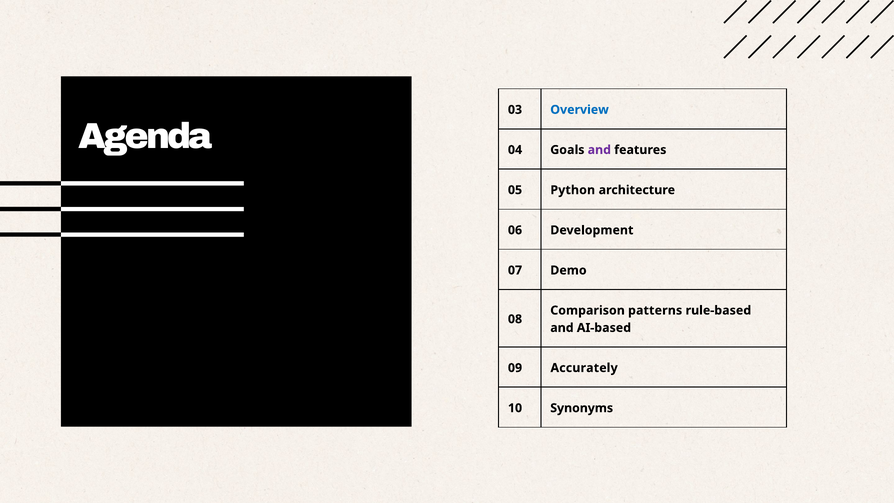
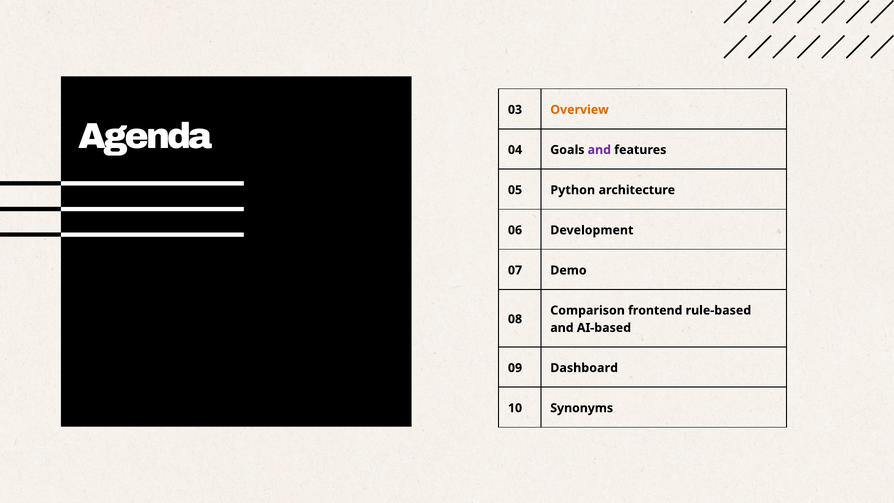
Overview colour: blue -> orange (580, 110)
patterns: patterns -> frontend (655, 310)
Accurately: Accurately -> Dashboard (584, 368)
